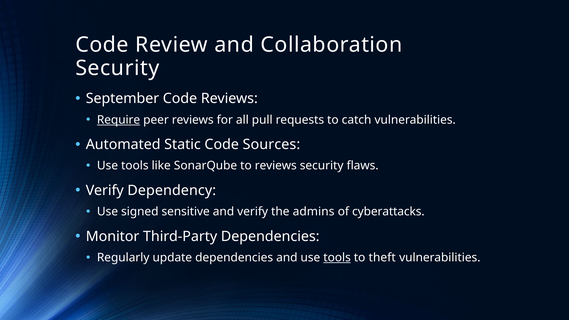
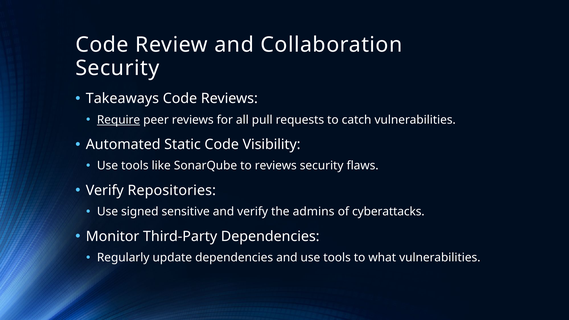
September: September -> Takeaways (122, 99)
Sources: Sources -> Visibility (272, 145)
Dependency: Dependency -> Repositories (172, 191)
tools underline: present -> none (337, 258)
theft: theft -> what (382, 258)
